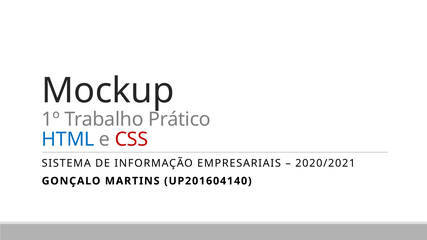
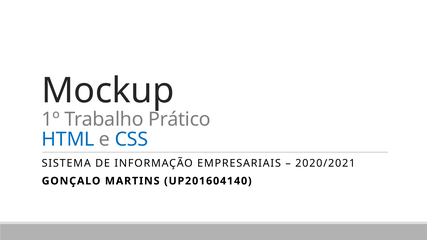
CSS colour: red -> blue (131, 139)
